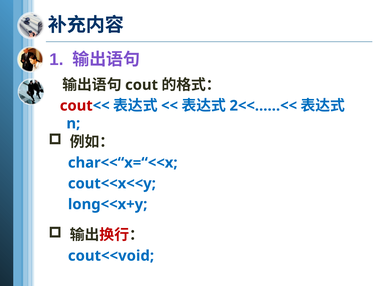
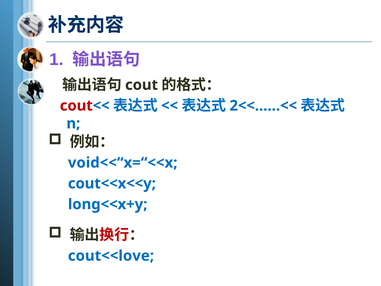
char<<“x=“<<x: char<<“x=“<<x -> void<<“x=“<<x (123, 163)
cout<<void: cout<<void -> cout<<love (111, 256)
